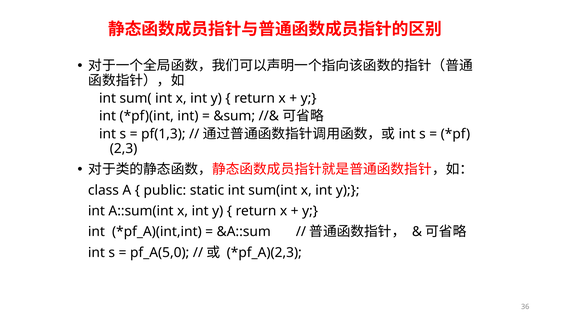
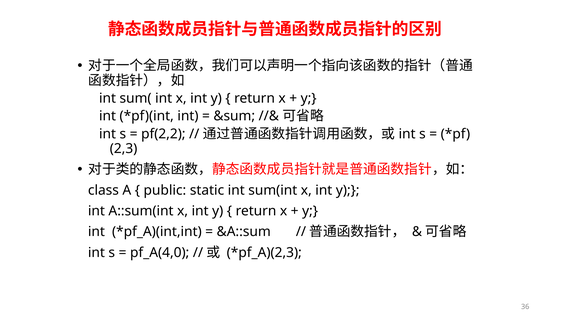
pf(1,3: pf(1,3 -> pf(2,2 (163, 134)
pf_A(5,0: pf_A(5,0 -> pf_A(4,0 (160, 253)
